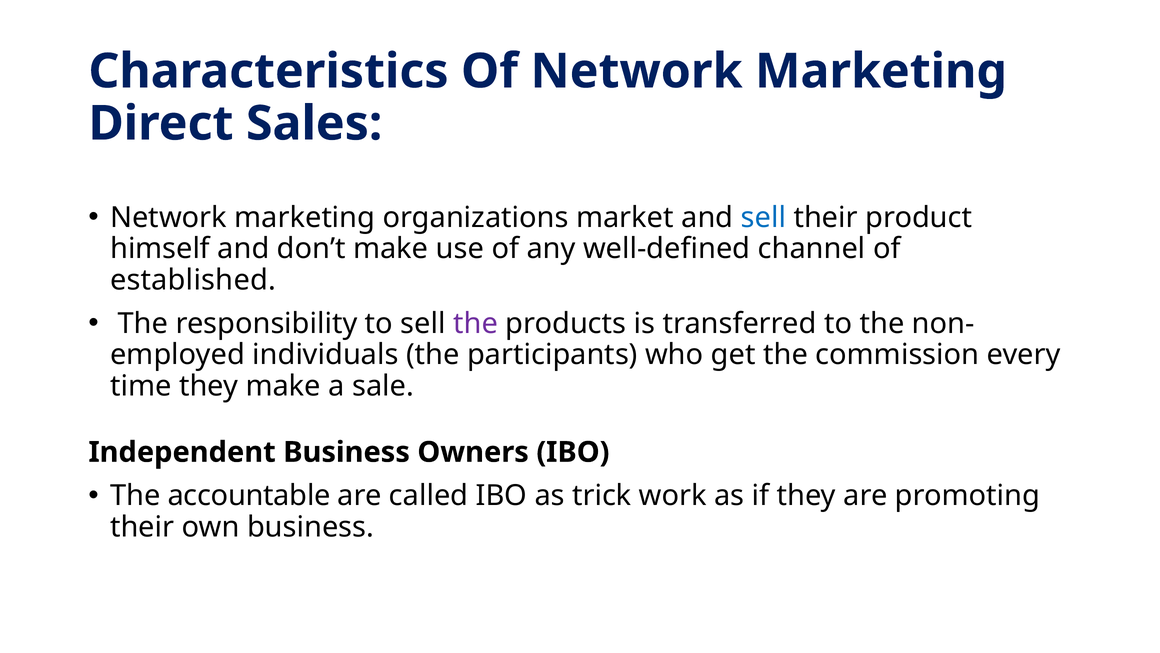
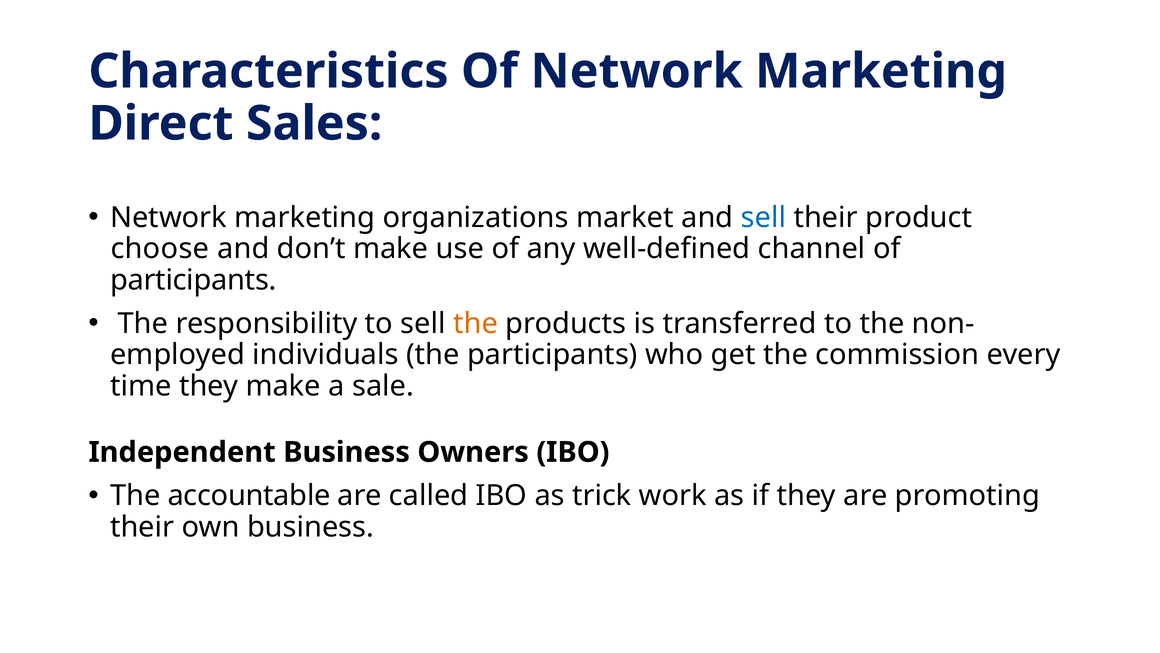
himself: himself -> choose (160, 249)
established: established -> participants (193, 280)
the colour: purple -> orange (476, 323)
